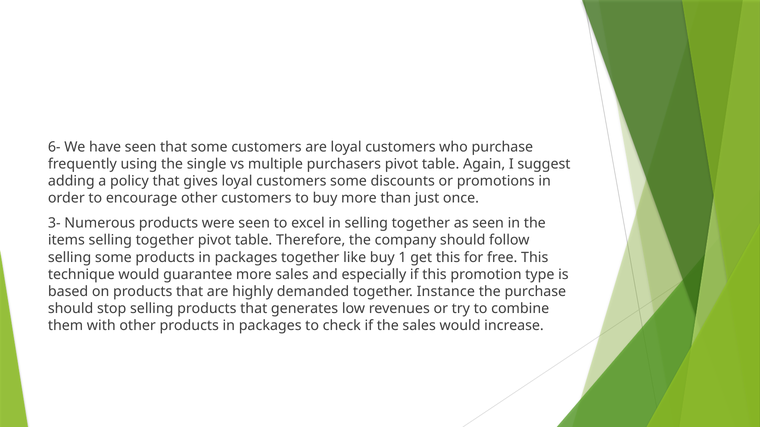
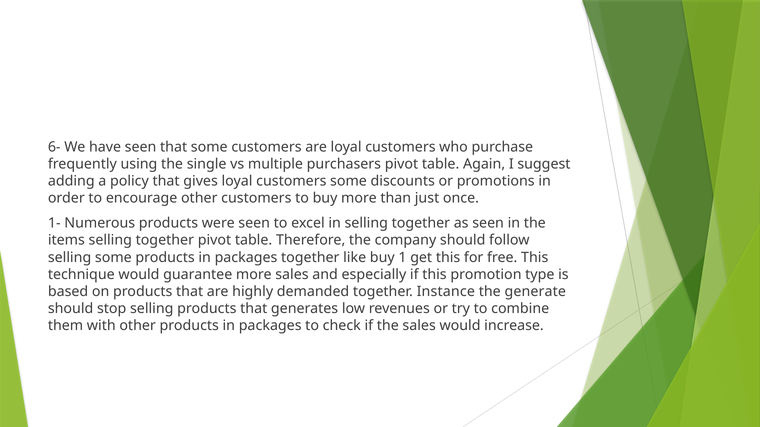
3-: 3- -> 1- (54, 223)
the purchase: purchase -> generate (535, 292)
